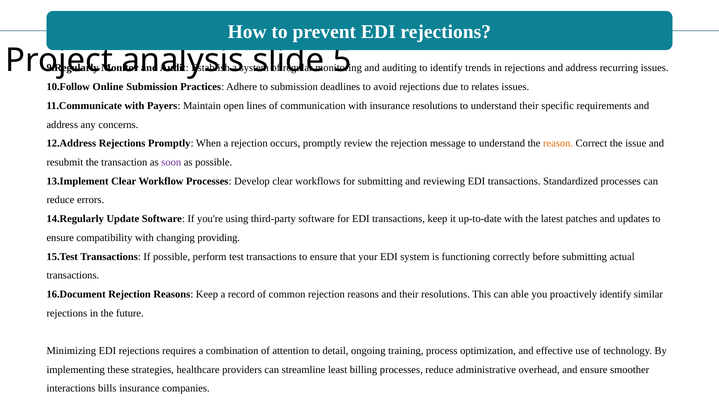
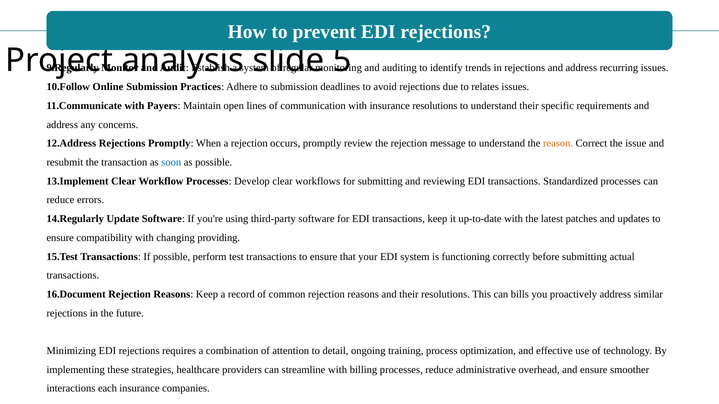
soon colour: purple -> blue (171, 162)
able: able -> bills (520, 295)
proactively identify: identify -> address (615, 295)
streamline least: least -> with (338, 370)
bills: bills -> each (107, 389)
